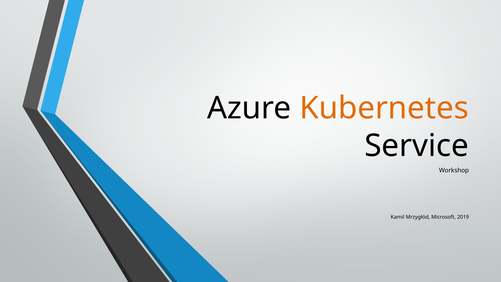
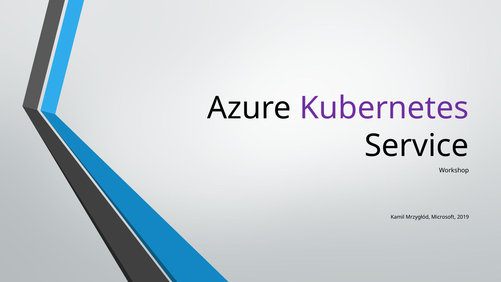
Kubernetes colour: orange -> purple (384, 108)
